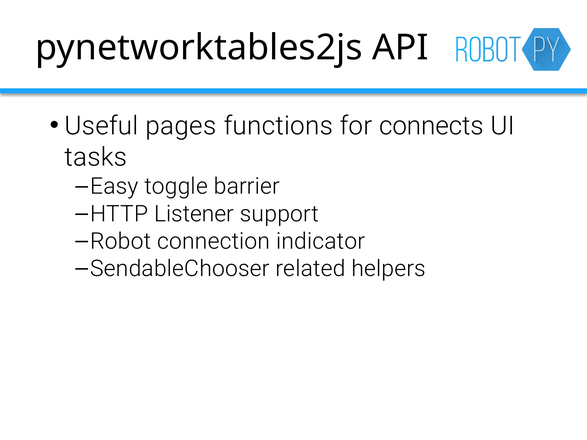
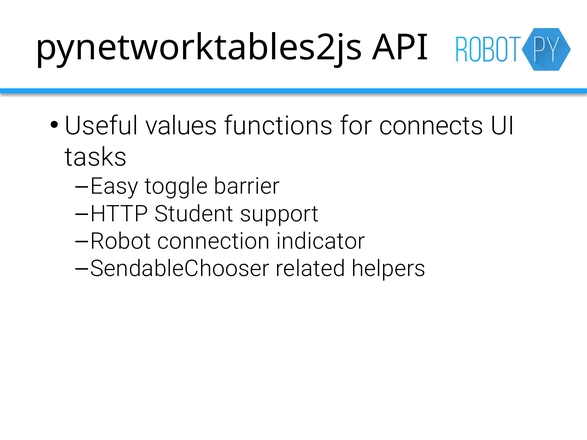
pages: pages -> values (181, 126)
Listener: Listener -> Student (194, 214)
